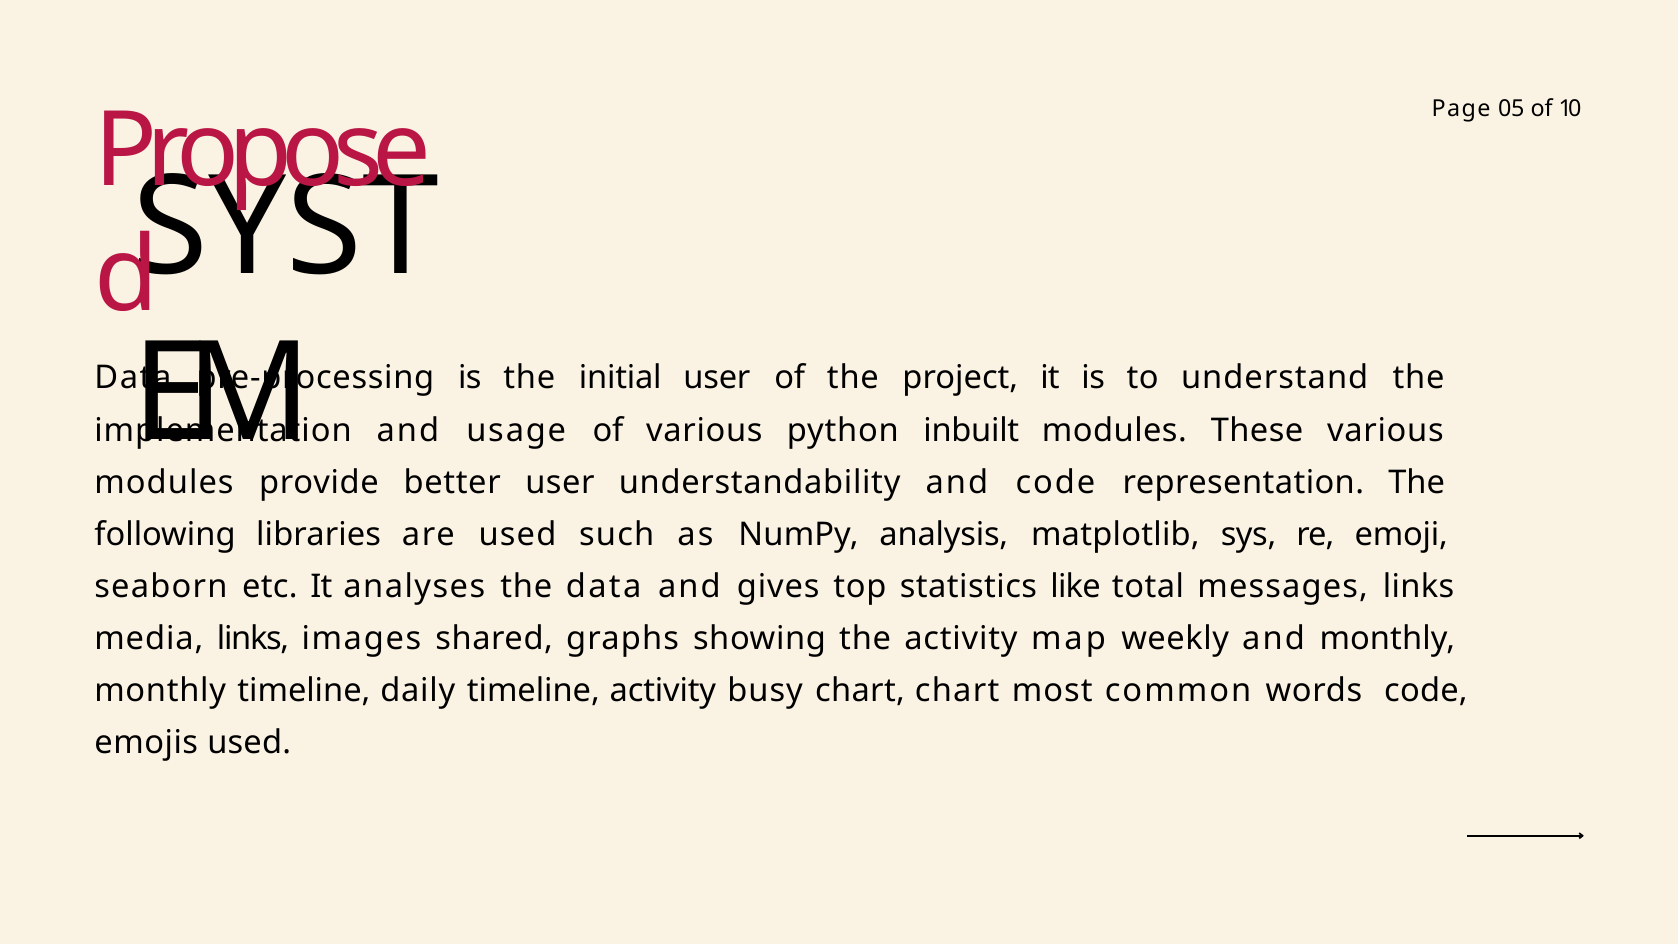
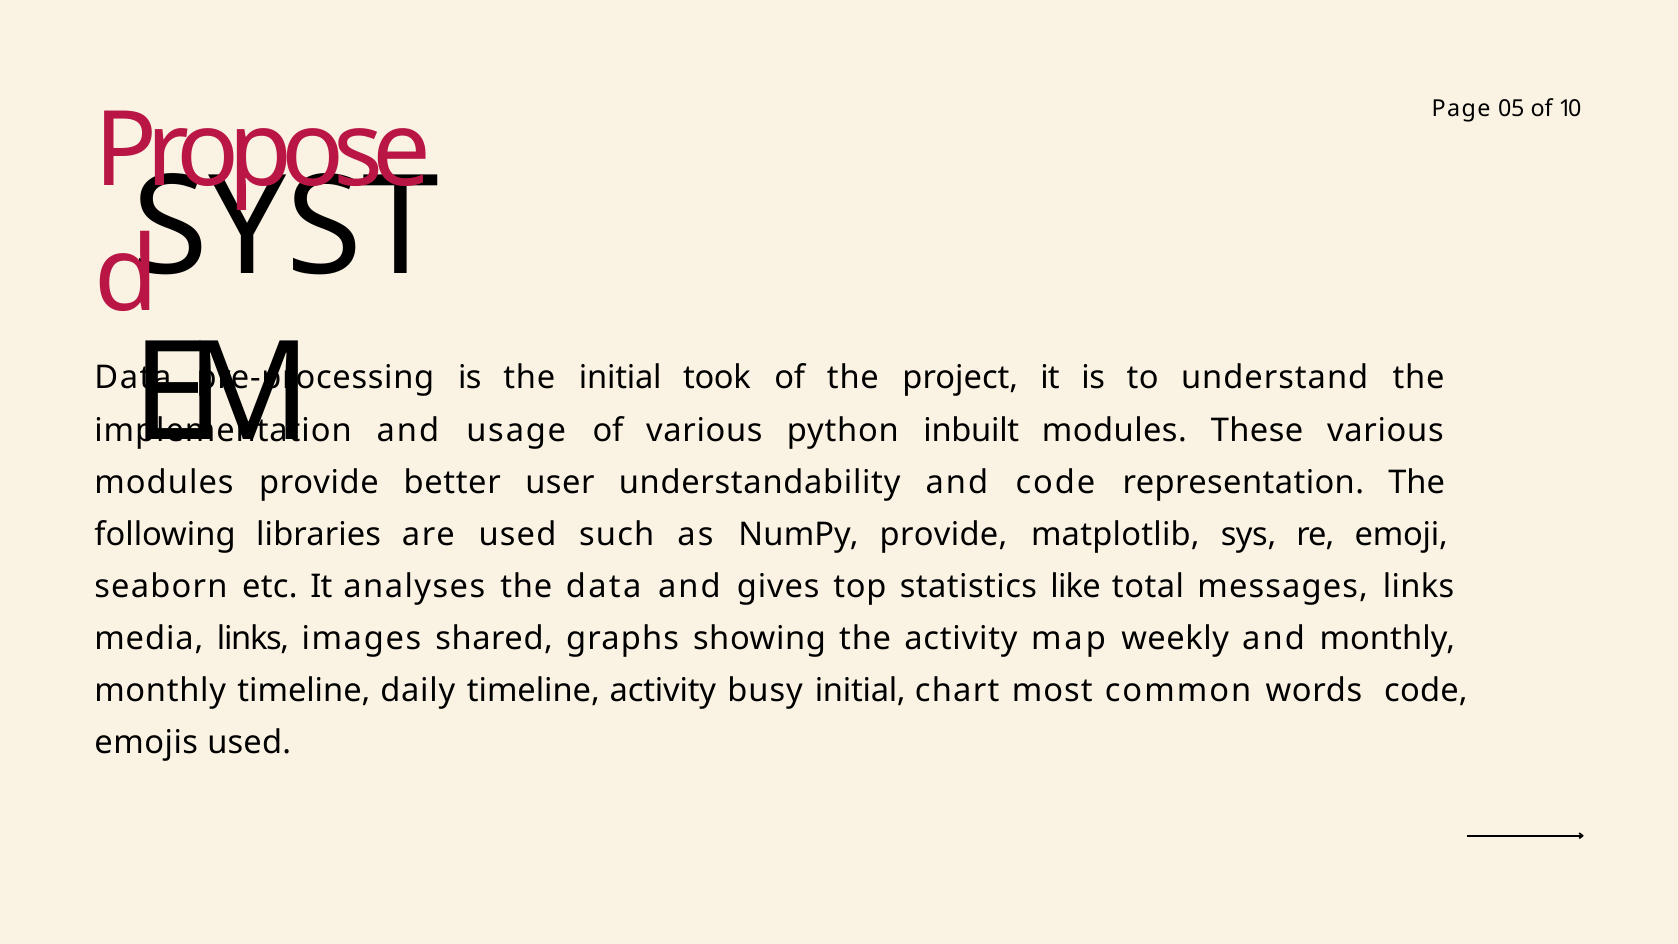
initial user: user -> took (717, 378)
NumPy analysis: analysis -> provide (944, 534)
busy chart: chart -> initial (860, 691)
